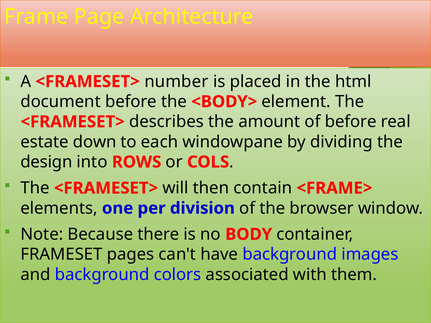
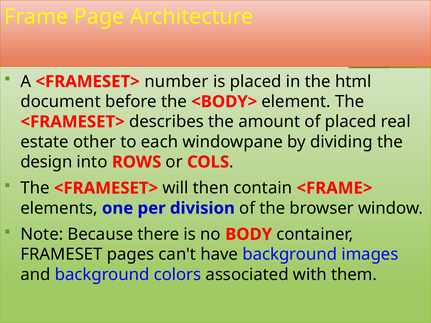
of before: before -> placed (351, 122)
down: down -> other (95, 142)
